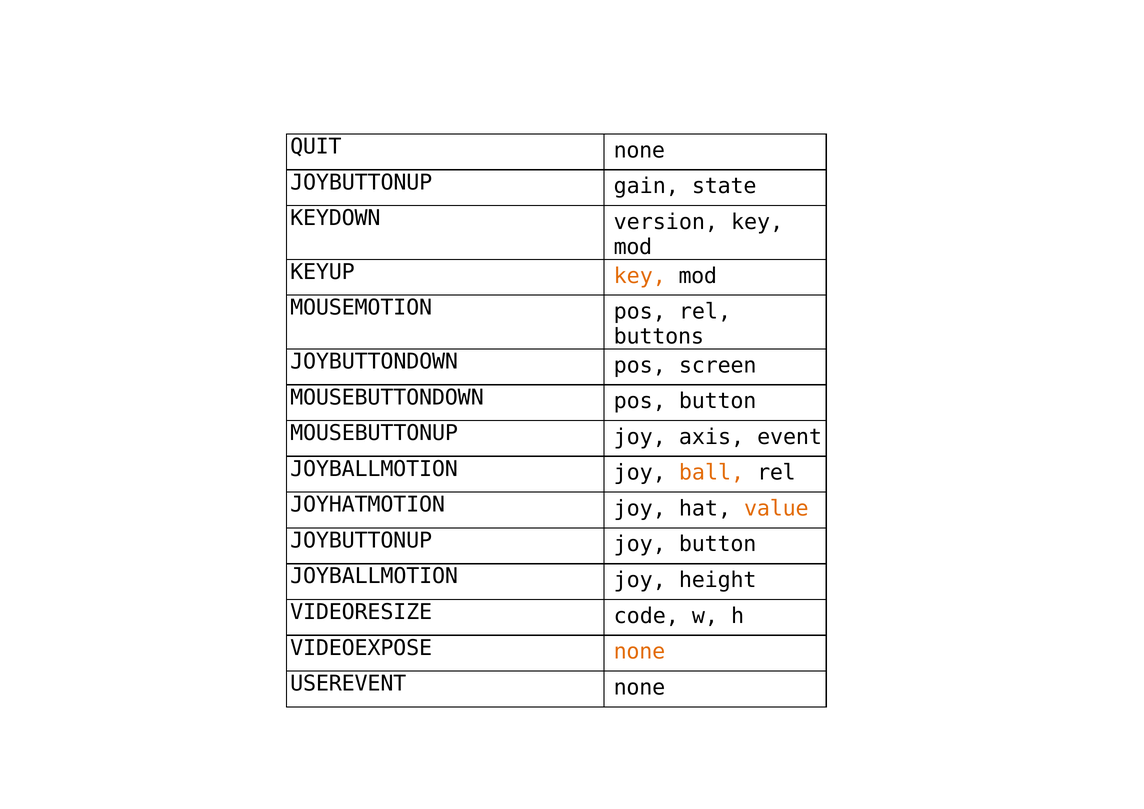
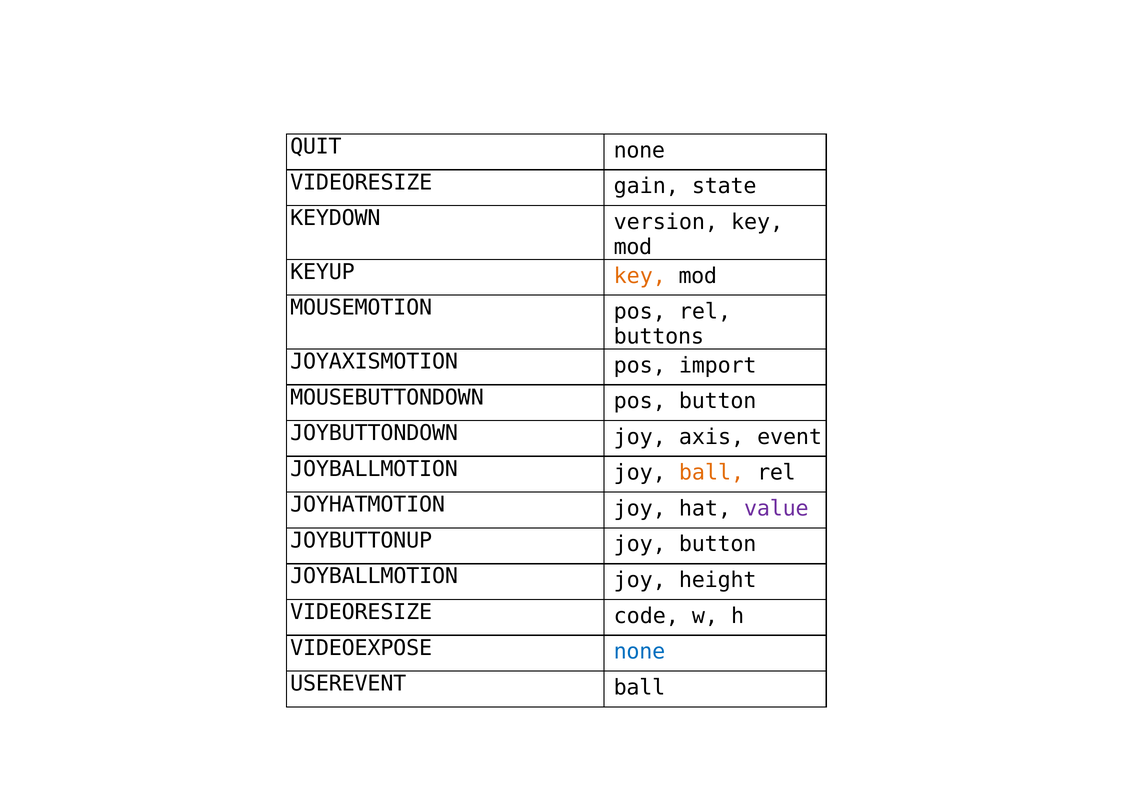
JOYBUTTONUP: JOYBUTTONUP -> VIDEORESIZE (361, 182)
JOYBUTTONDOWN: JOYBUTTONDOWN -> JOYAXISMOTION (374, 362)
screen: screen -> import (718, 365)
MOUSEBUTTONUP: MOUSEBUTTONUP -> JOYBUTTONDOWN (374, 433)
value colour: orange -> purple (776, 509)
none colour: orange -> blue (639, 652)
USEREVENT none: none -> ball (639, 688)
